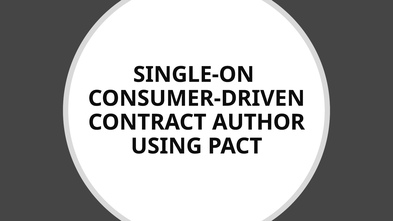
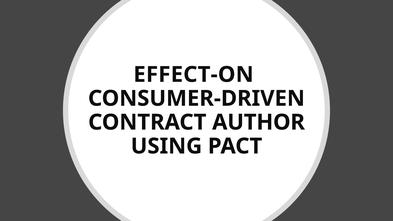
SINGLE-ON: SINGLE-ON -> EFFECT-ON (193, 75)
